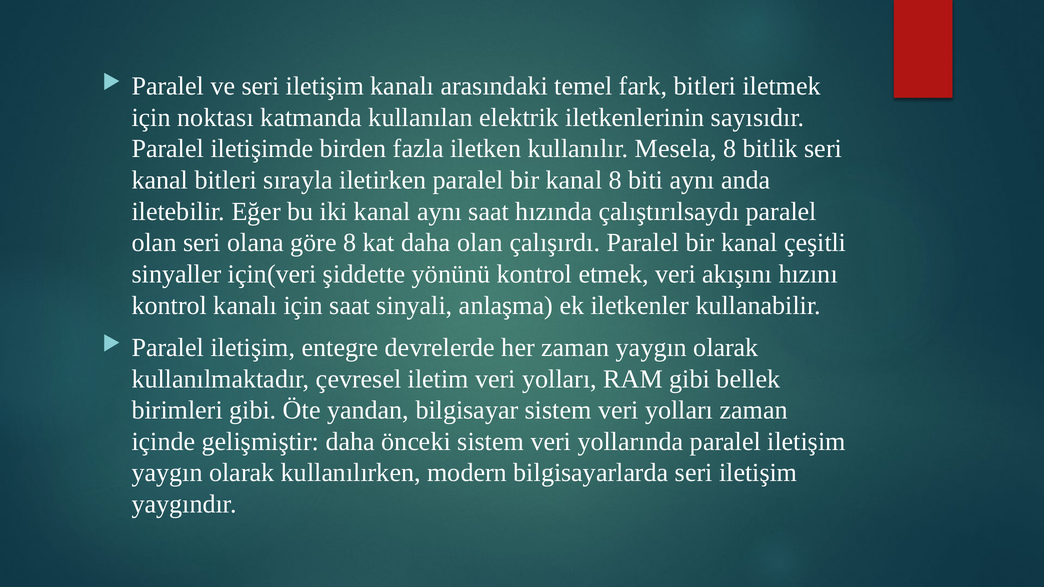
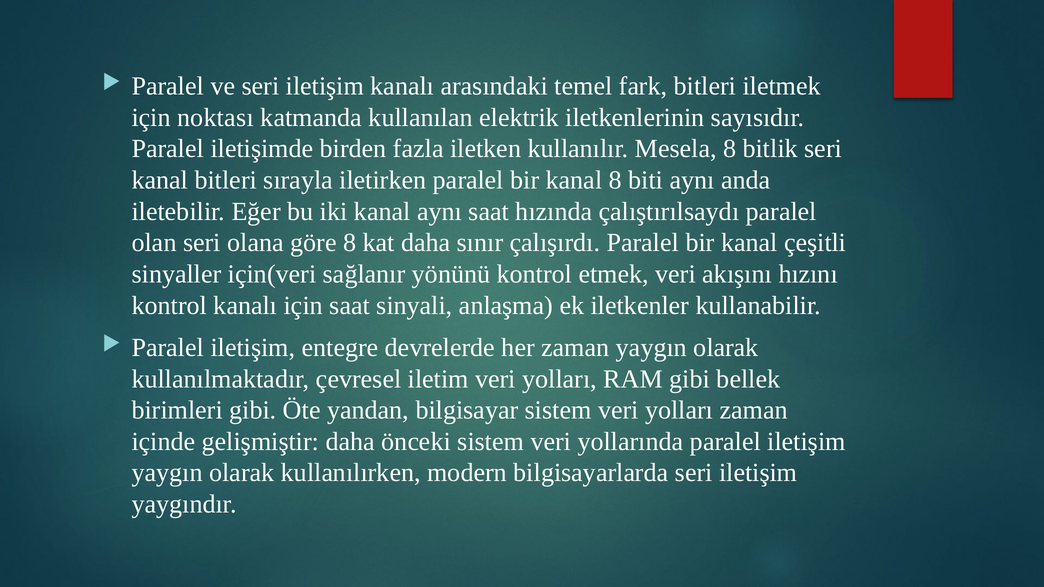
daha olan: olan -> sınır (480, 243)
şiddette: şiddette -> sağlanır (364, 274)
